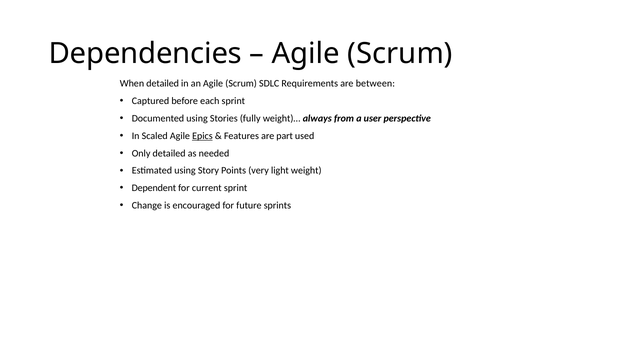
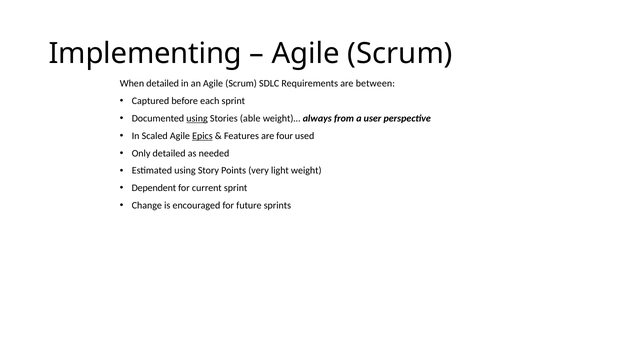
Dependencies: Dependencies -> Implementing (145, 54)
using underline: none -> present (197, 119)
fully: fully -> able (250, 119)
part: part -> four (285, 136)
